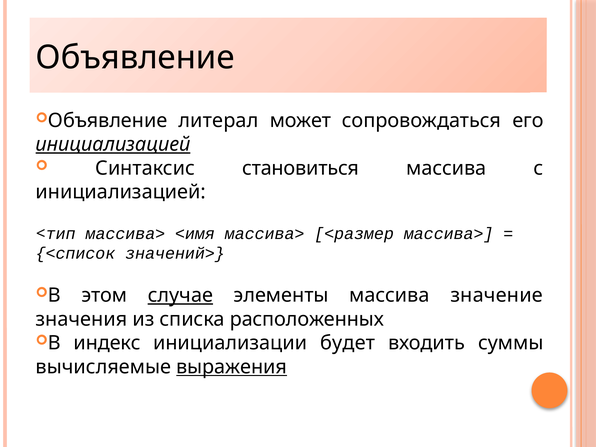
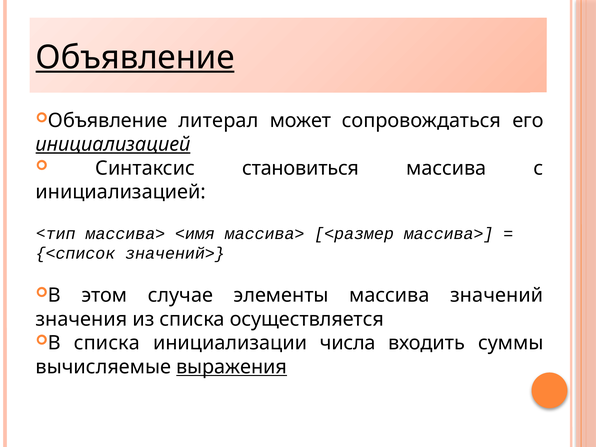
Объявление underline: none -> present (135, 57)
случае underline: present -> none (180, 295)
значение: значение -> значений (497, 295)
расположенных: расположенных -> осуществляется (307, 319)
В индекс: индекс -> списка (107, 343)
будет: будет -> числа (348, 343)
